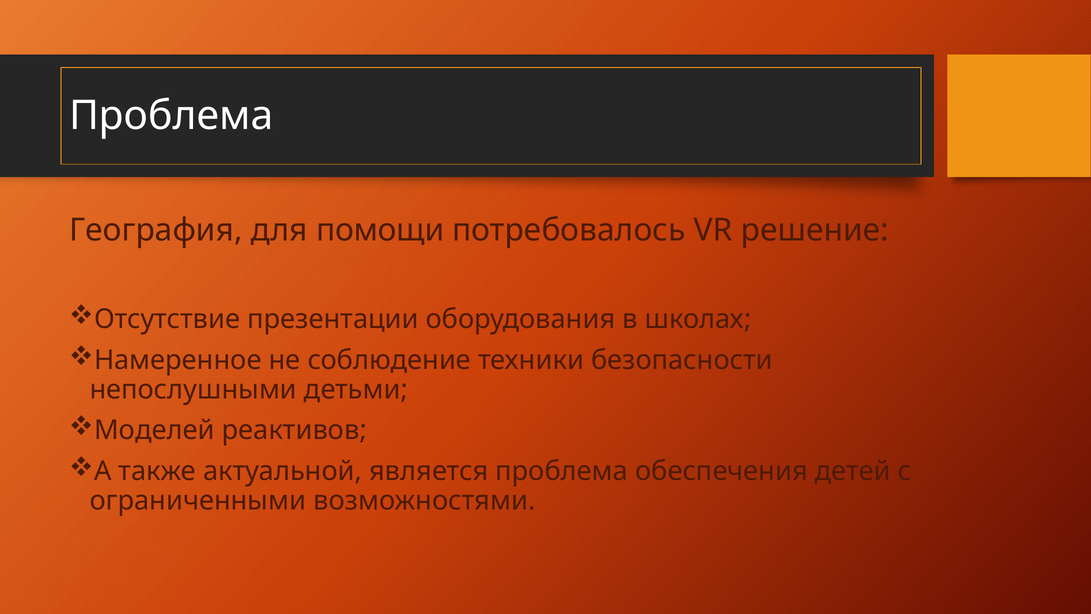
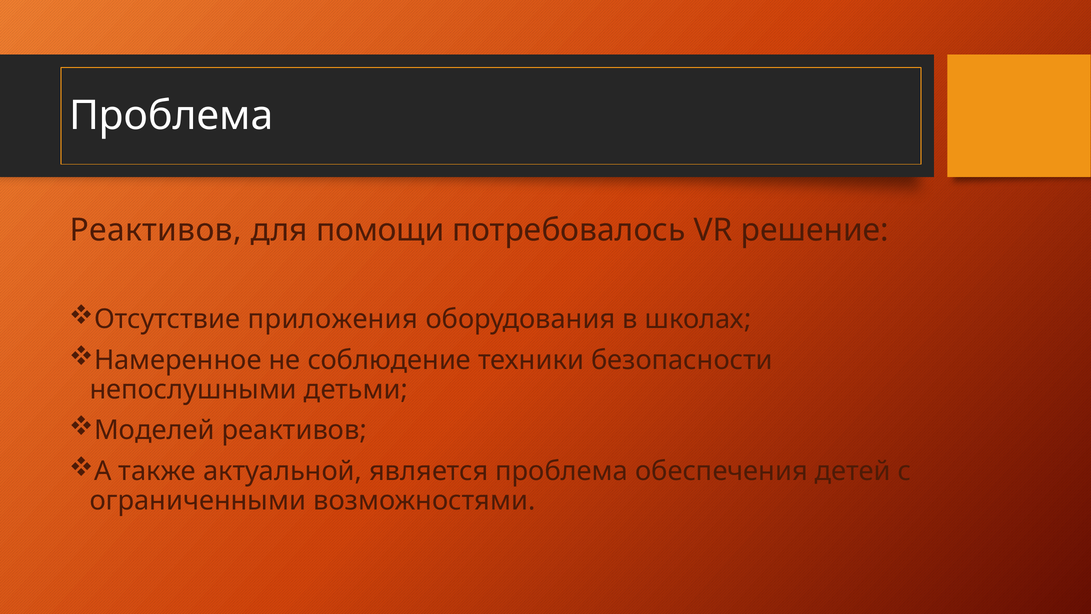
География: География -> Реактивов (156, 230)
презентации: презентации -> приложения (333, 319)
